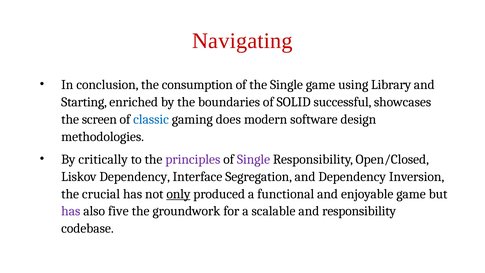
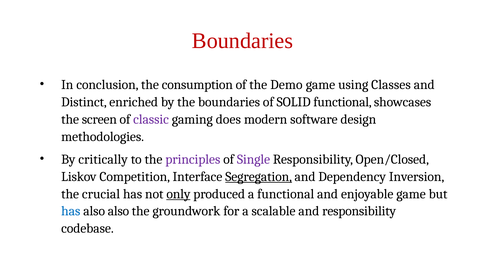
Navigating: Navigating -> Boundaries (242, 41)
the Single: Single -> Demo (286, 85)
Library: Library -> Classes (391, 85)
Starting: Starting -> Distinct (84, 102)
SOLID successful: successful -> functional (343, 102)
classic colour: blue -> purple (151, 119)
Liskov Dependency: Dependency -> Competition (135, 176)
Segregation underline: none -> present (259, 176)
has colour: purple -> blue (71, 211)
also five: five -> also (118, 211)
